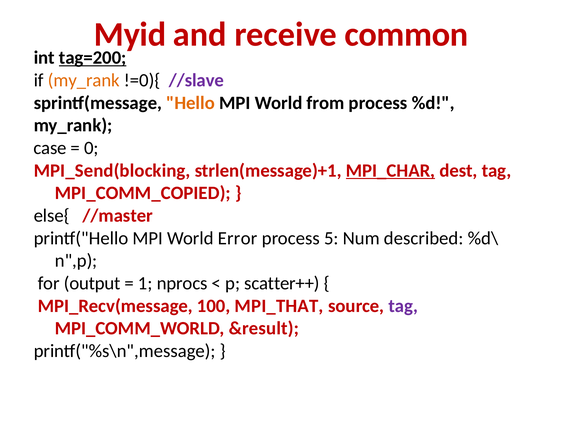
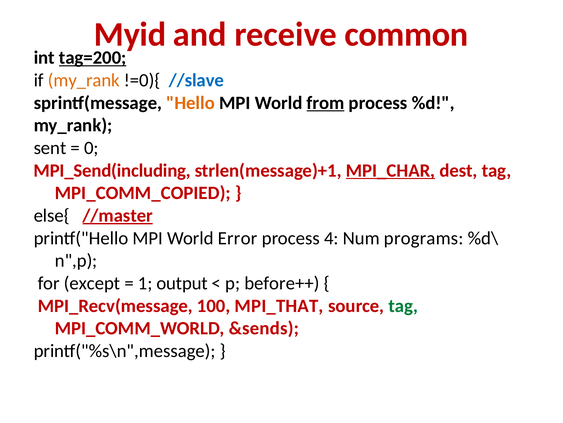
//slave colour: purple -> blue (196, 80)
from underline: none -> present (326, 103)
case: case -> sent (50, 148)
MPI_Send(blocking: MPI_Send(blocking -> MPI_Send(including (112, 170)
//master underline: none -> present (118, 215)
5: 5 -> 4 (331, 238)
described: described -> programs (424, 238)
output: output -> except (92, 283)
nprocs: nprocs -> output (182, 283)
scatter++: scatter++ -> before++ (282, 283)
tag colour: purple -> green (403, 305)
&result: &result -> &sends (264, 328)
